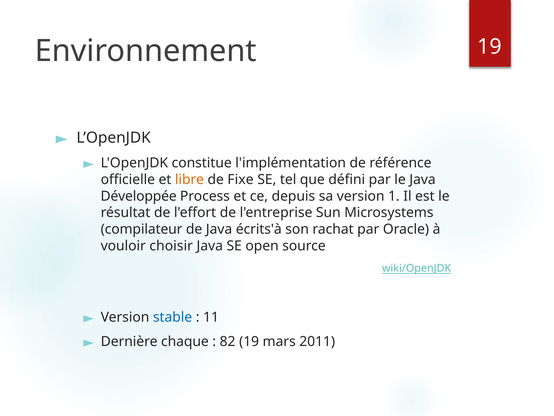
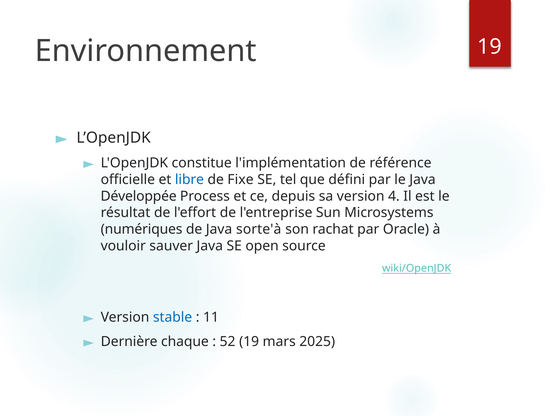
libre colour: orange -> blue (189, 179)
1: 1 -> 4 (394, 196)
compilateur: compilateur -> numériques (142, 229)
écrits'à: écrits'à -> sorte'à (259, 229)
choisir: choisir -> sauver (171, 246)
82: 82 -> 52 (228, 341)
2011: 2011 -> 2025 (317, 341)
